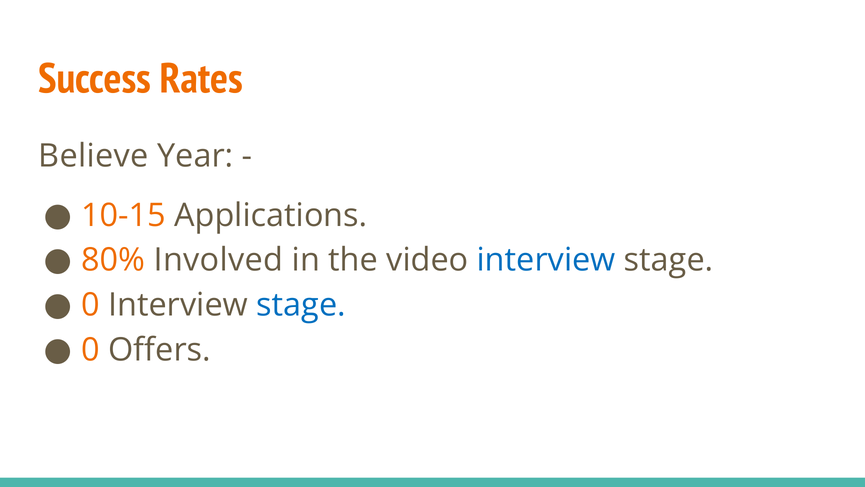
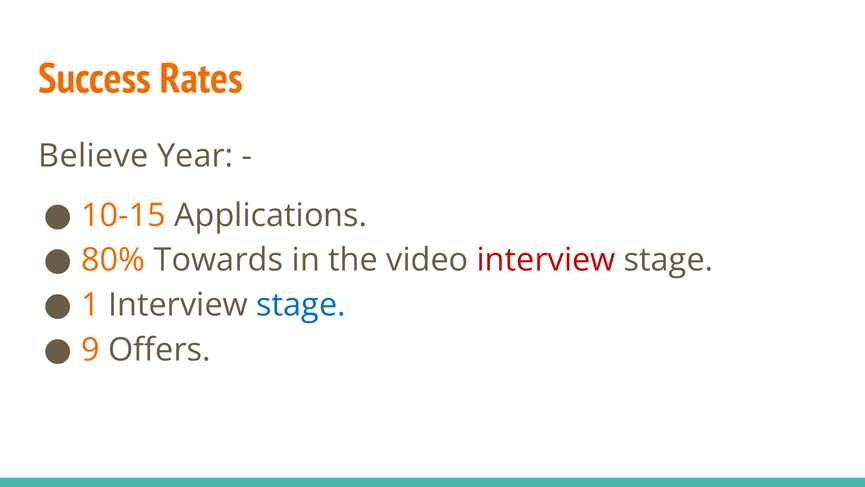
Involved: Involved -> Towards (218, 260)
interview colour: blue -> red (546, 260)
0: 0 -> 1 (91, 305)
0: 0 -> 9 (91, 350)
